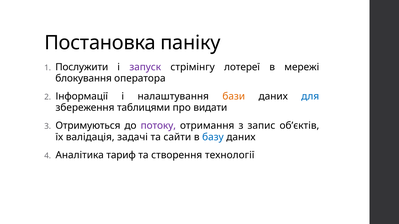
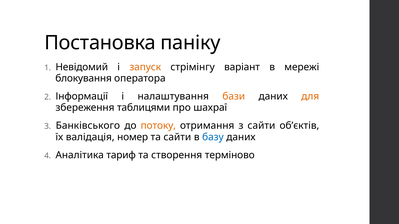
Послужити: Послужити -> Невідомий (82, 67)
запуск colour: purple -> orange (145, 67)
лотереї: лотереї -> варіант (242, 67)
для colour: blue -> orange (310, 97)
видати: видати -> шахраї (210, 108)
Отримуються: Отримуються -> Банківського (88, 126)
потоку colour: purple -> orange (158, 126)
з запис: запис -> сайти (261, 126)
задачі: задачі -> номер (133, 137)
технології: технології -> терміново (230, 155)
